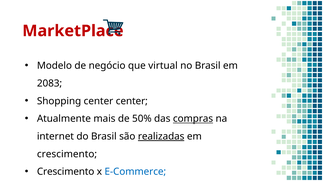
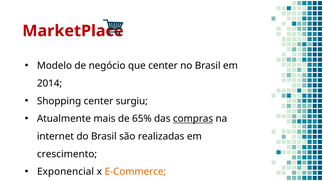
que virtual: virtual -> center (163, 66)
2083: 2083 -> 2014 (50, 84)
center center: center -> surgiu (132, 101)
50%: 50% -> 65% (142, 119)
realizadas underline: present -> none (161, 137)
Crescimento: Crescimento -> Exponencial (66, 172)
E-Commerce colour: blue -> orange (135, 172)
